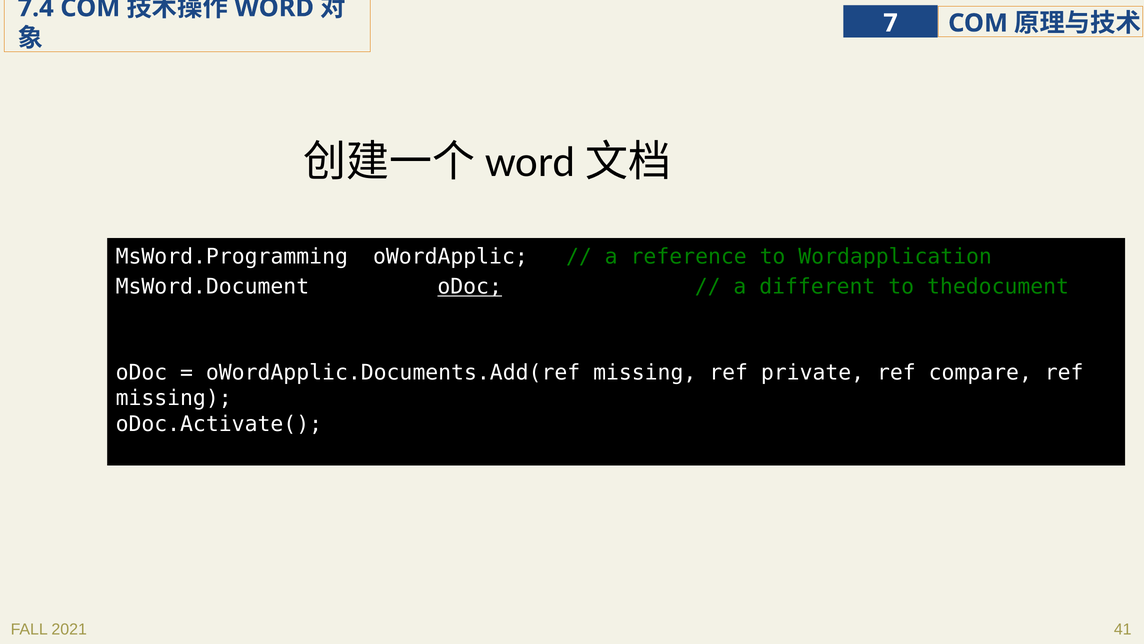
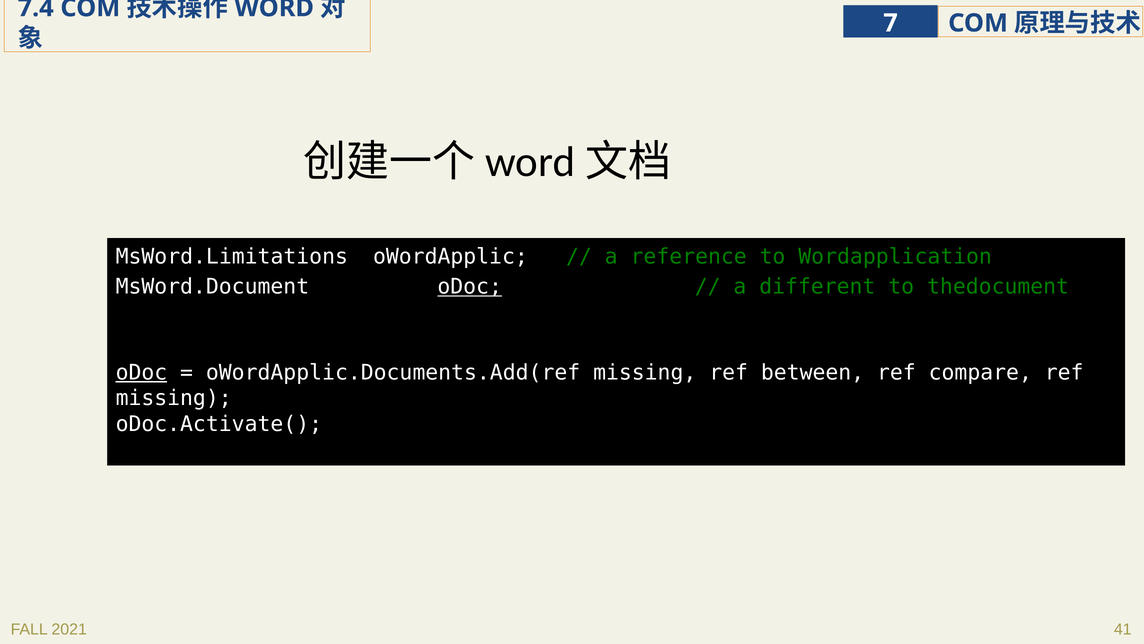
MsWord.Programming: MsWord.Programming -> MsWord.Limitations (232, 256)
oDoc underline: none -> present (141, 372)
private: private -> between (813, 372)
